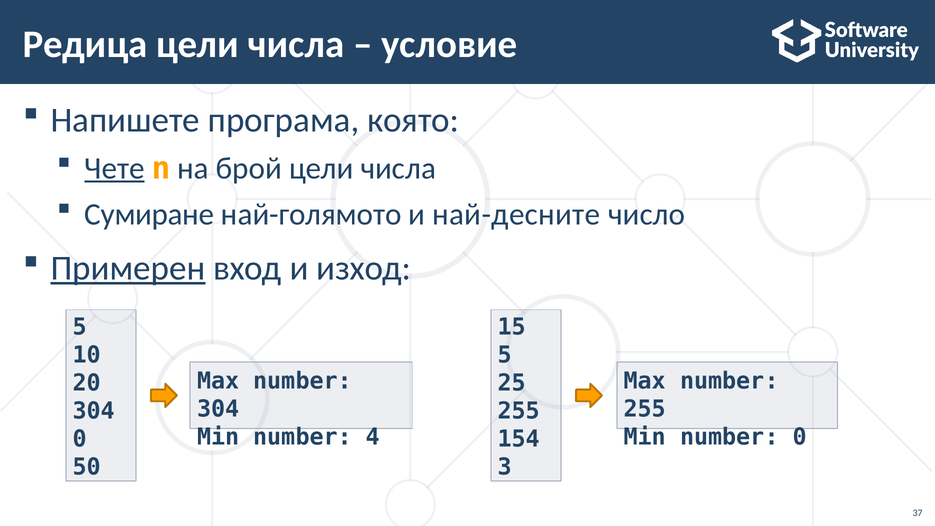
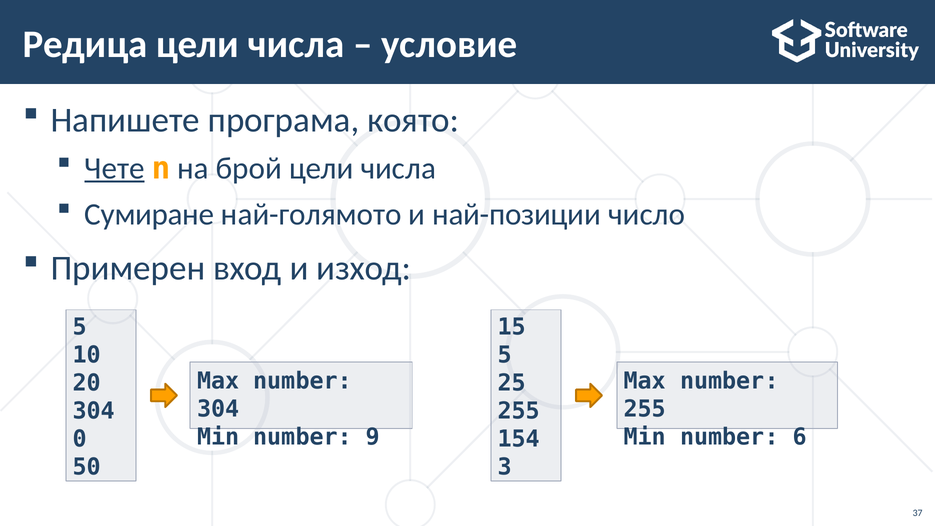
най-десните: най-десните -> най-позиции (517, 214)
Примерен underline: present -> none (128, 268)
4: 4 -> 9 (373, 437)
number 0: 0 -> 6 (800, 437)
